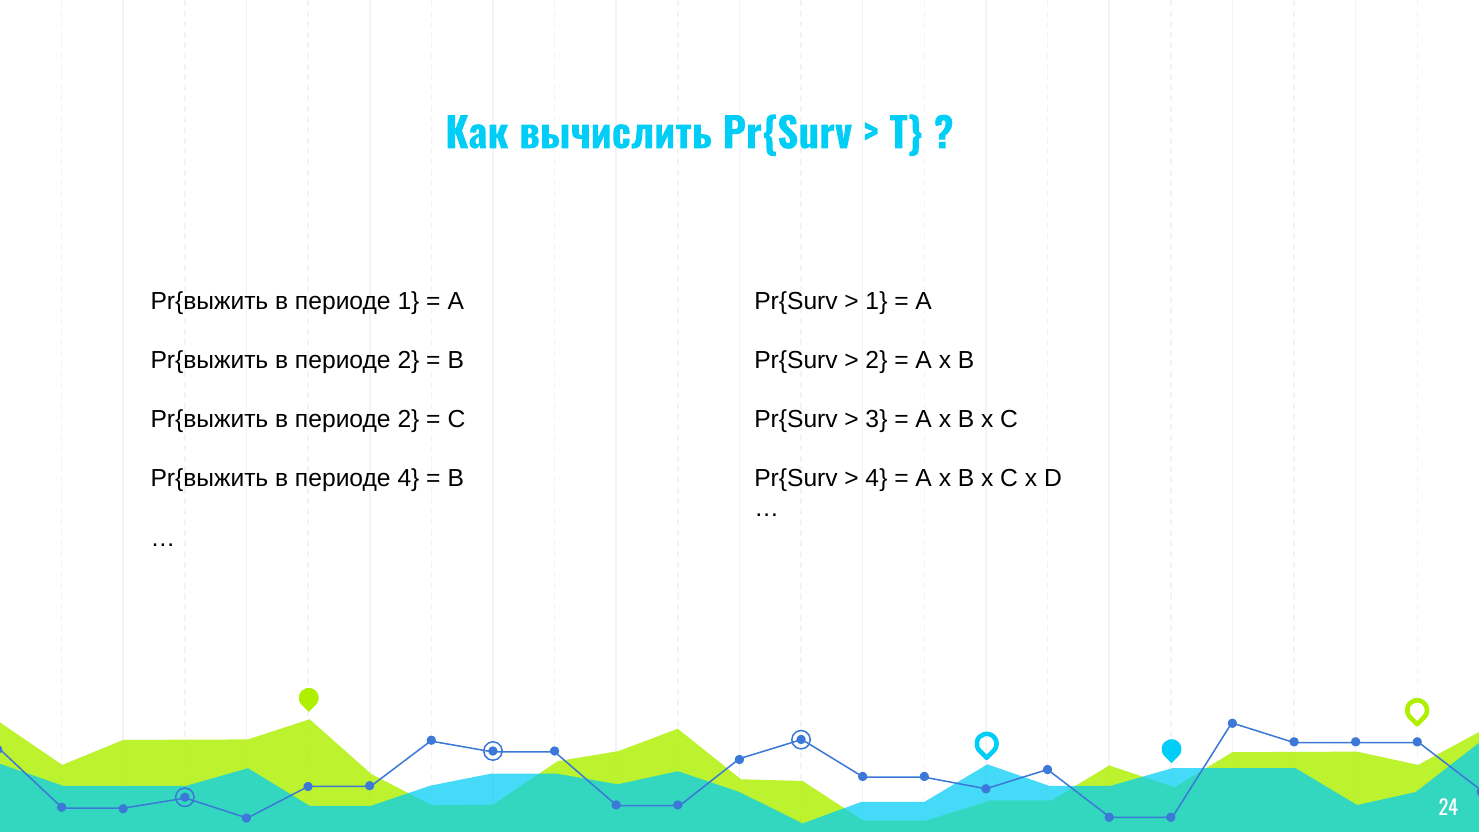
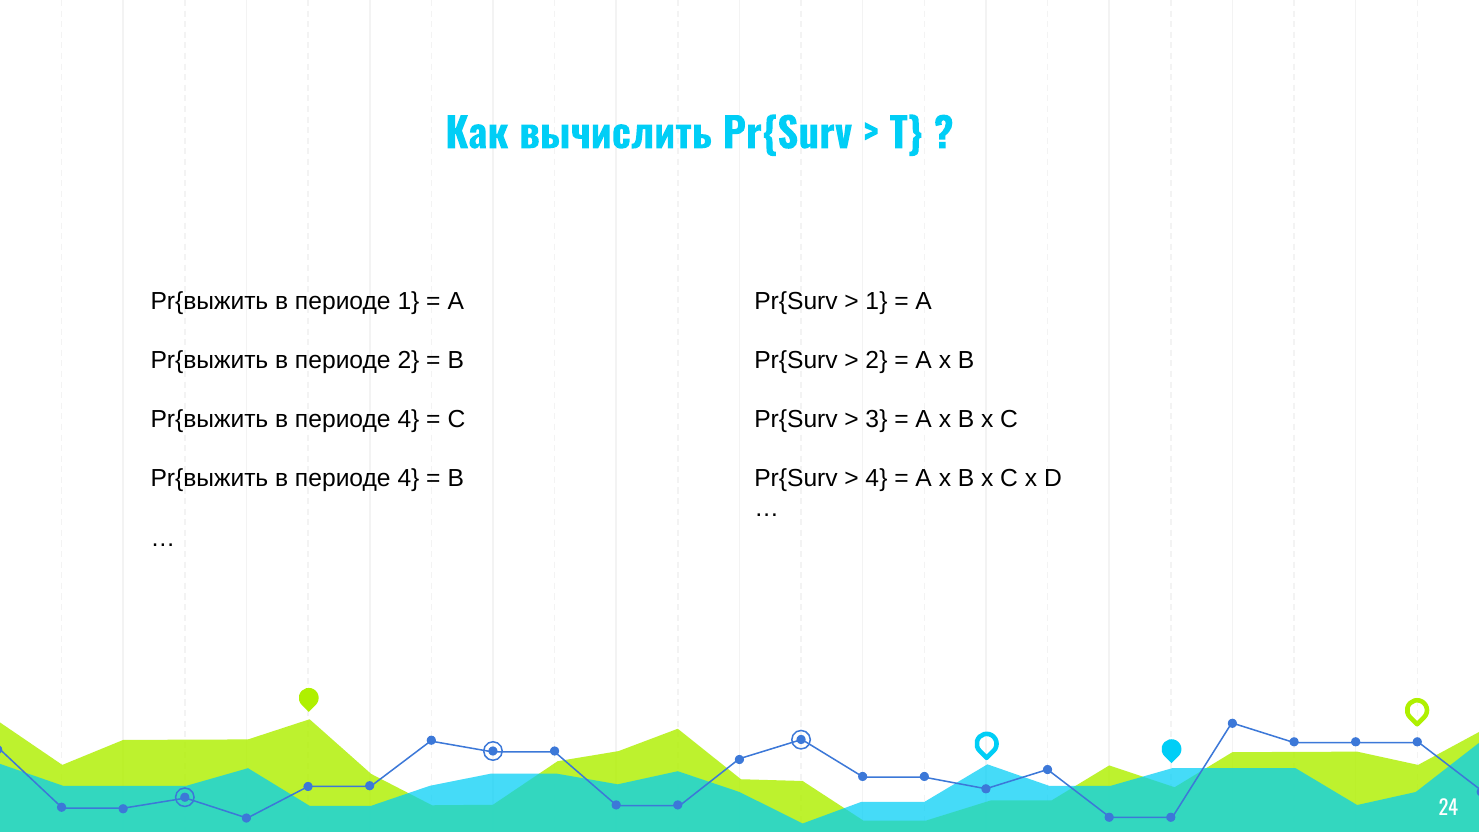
2: 2 -> 4 (409, 420)
